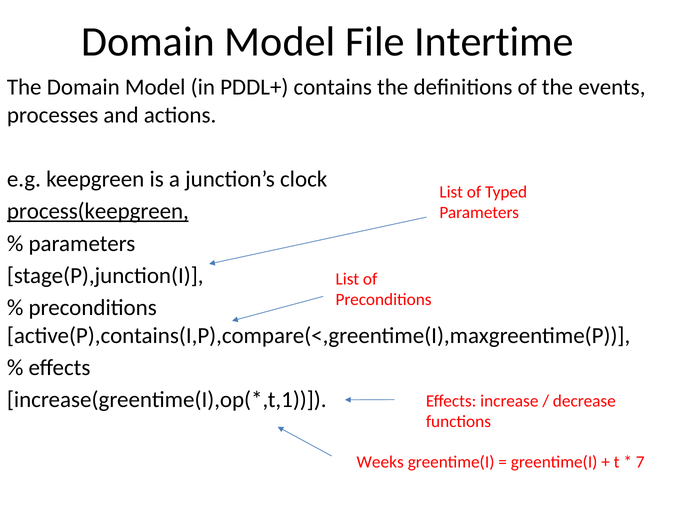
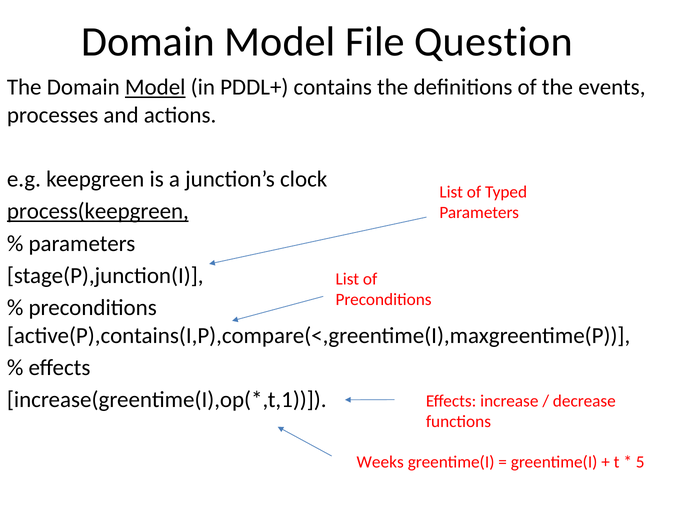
Intertime: Intertime -> Question (494, 42)
Model underline: none -> present (155, 87)
7: 7 -> 5 (640, 463)
